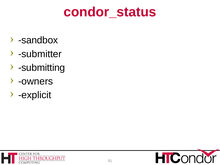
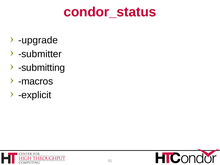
sandbox: sandbox -> upgrade (38, 40)
owners: owners -> macros (36, 81)
